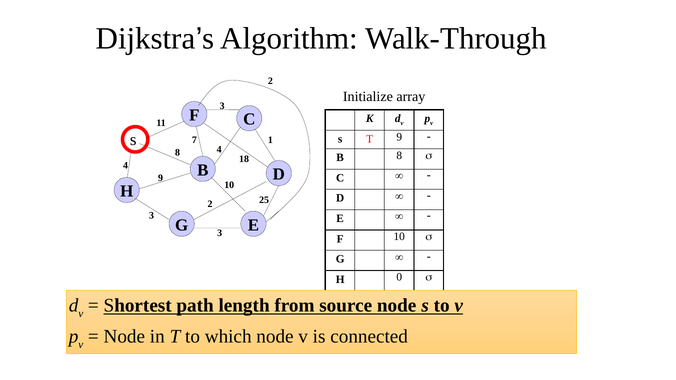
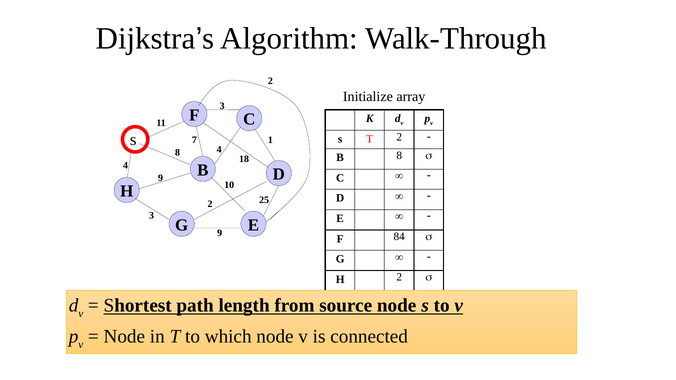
T 9: 9 -> 2 (399, 137)
G 3: 3 -> 9 (220, 233)
F 10: 10 -> 84 (399, 237)
H 0: 0 -> 2 (399, 277)
